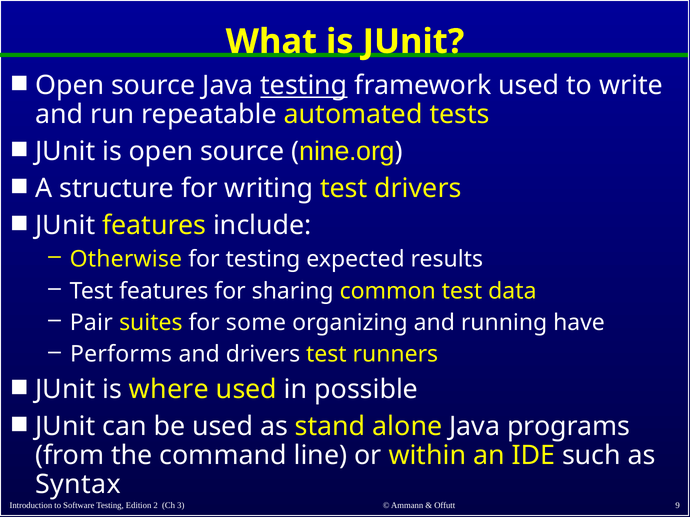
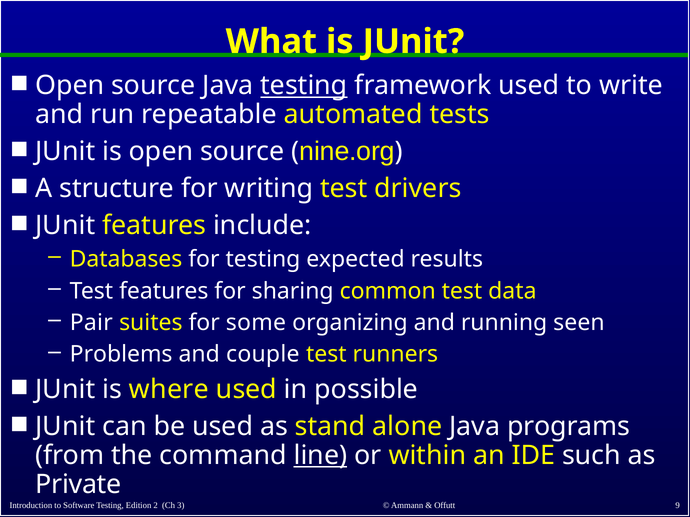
Otherwise: Otherwise -> Databases (126, 260)
have: have -> seen (579, 323)
Performs: Performs -> Problems (121, 355)
and drivers: drivers -> couple (263, 355)
line underline: none -> present (320, 456)
Syntax: Syntax -> Private (78, 485)
